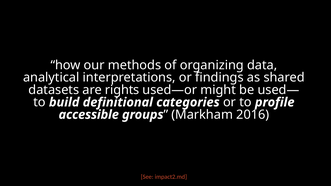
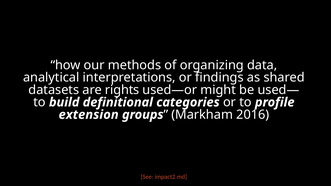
accessible: accessible -> extension (89, 115)
